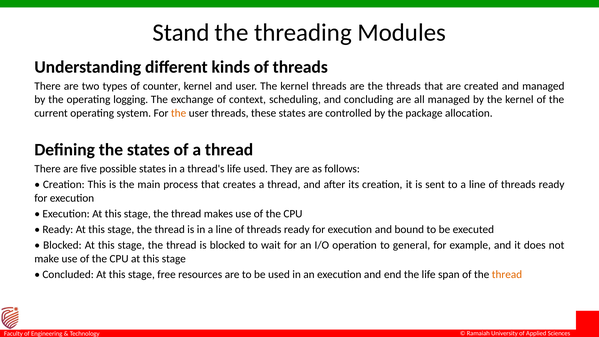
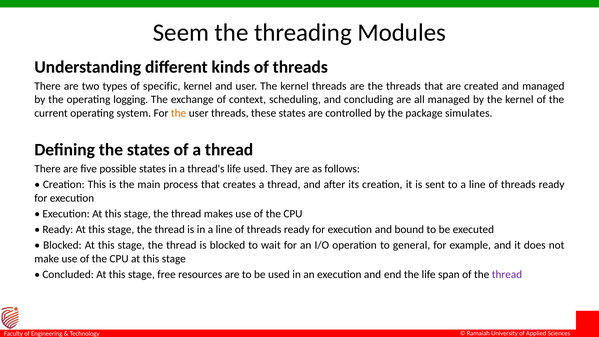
Stand: Stand -> Seem (181, 32)
counter: counter -> specific (162, 86)
allocation: allocation -> simulates (469, 113)
thread colour: orange -> purple (507, 274)
